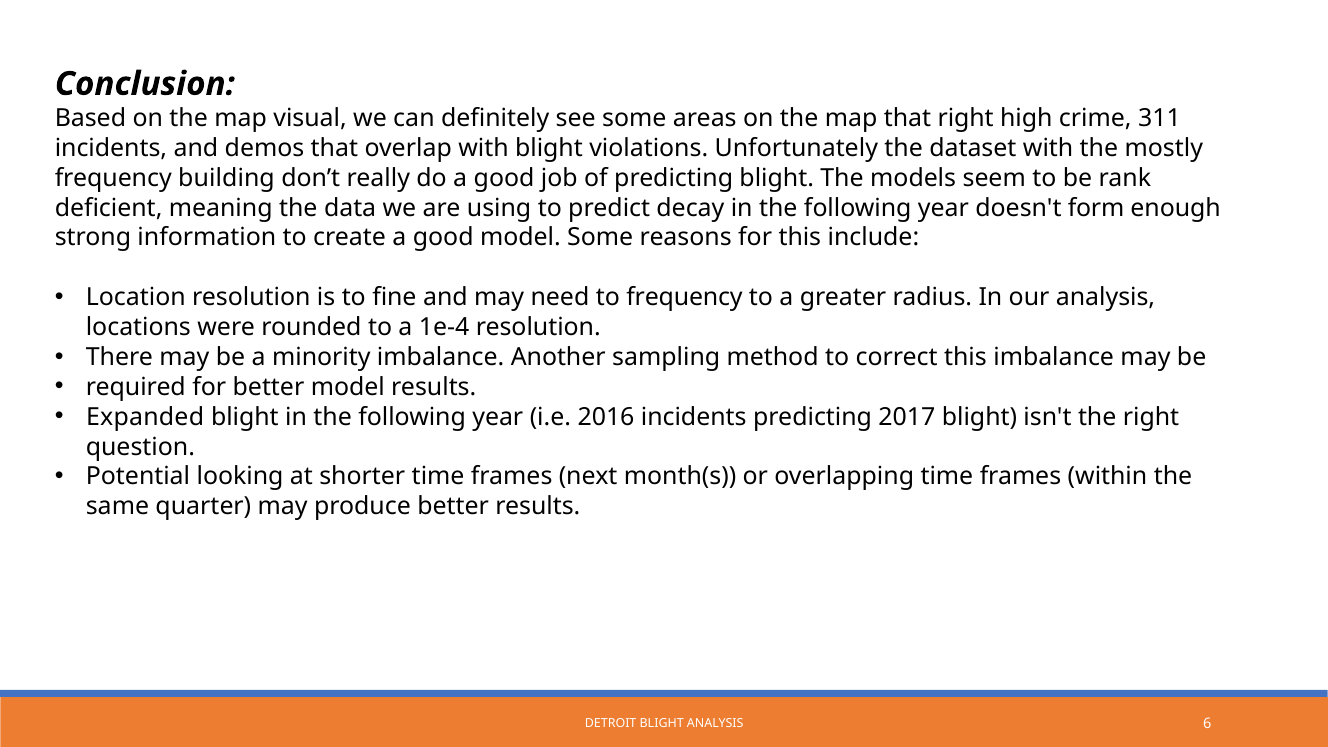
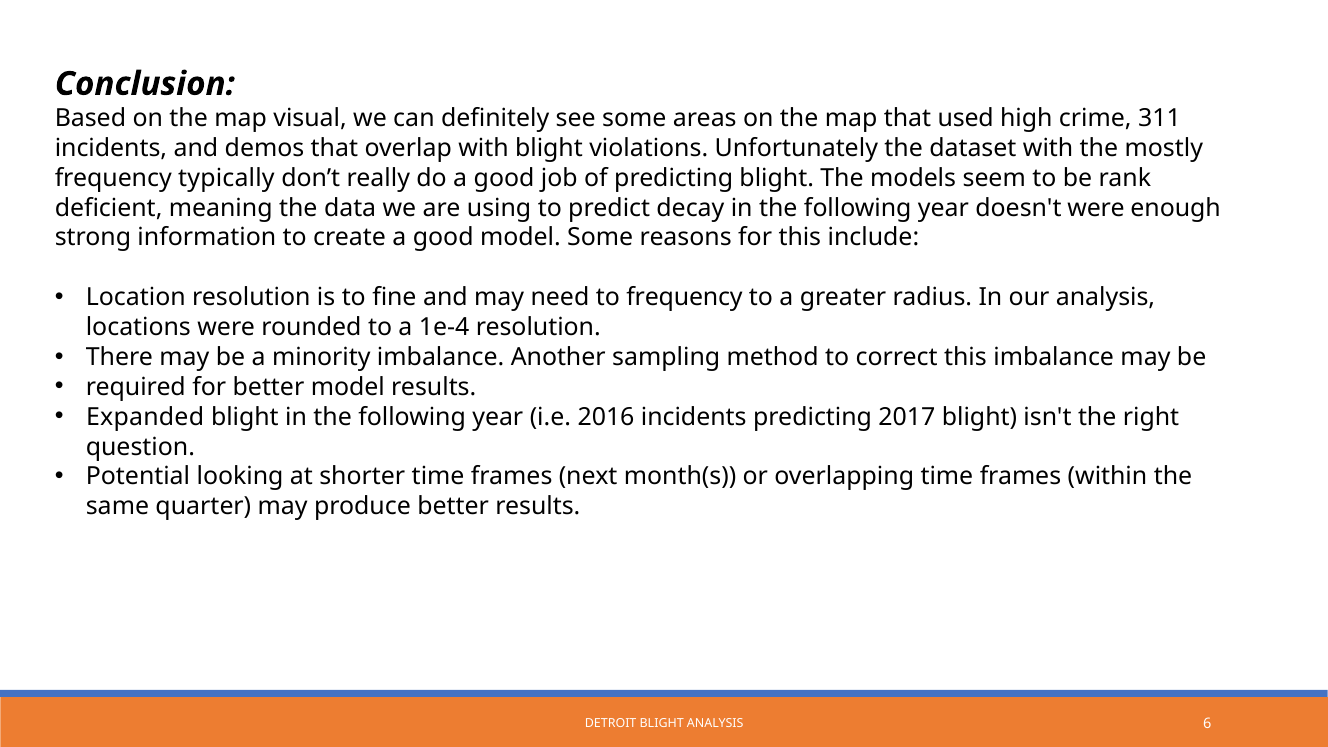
that right: right -> used (966, 118)
building: building -> typically (226, 178)
doesn't form: form -> were (1096, 208)
